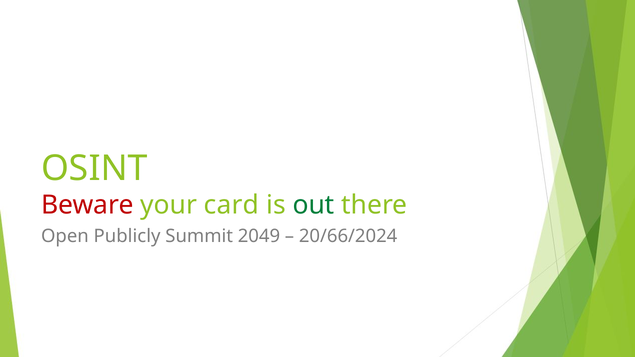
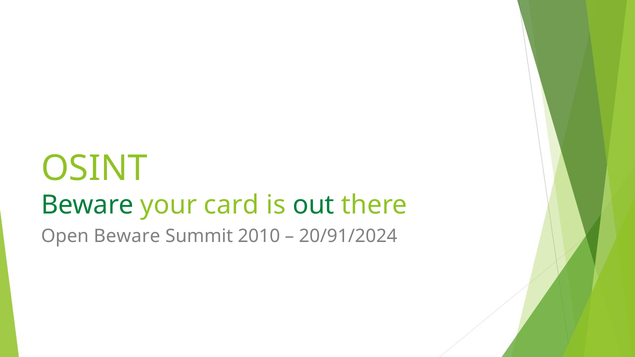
Beware colour: red -> green (87, 205)
Open Publicly: Publicly -> Beware (127, 236)
2049: 2049 -> 2010 (259, 236)
20/66/2024: 20/66/2024 -> 20/91/2024 (348, 236)
